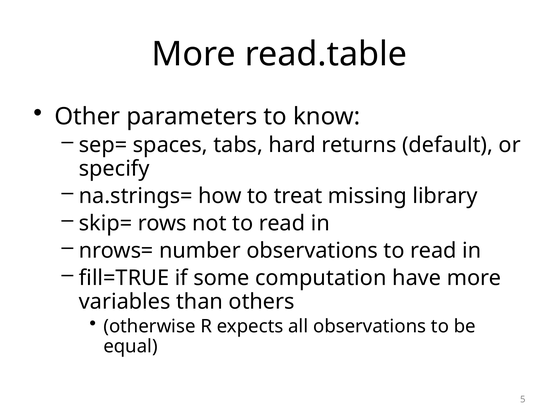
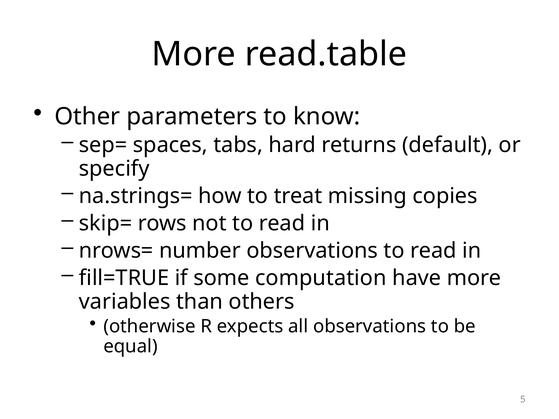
library: library -> copies (445, 196)
